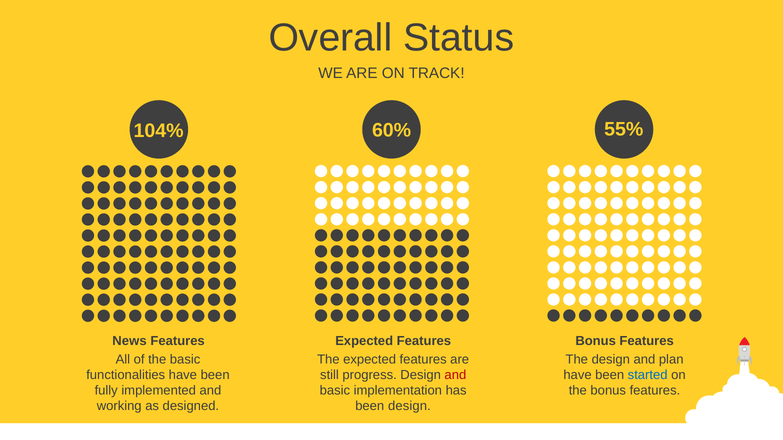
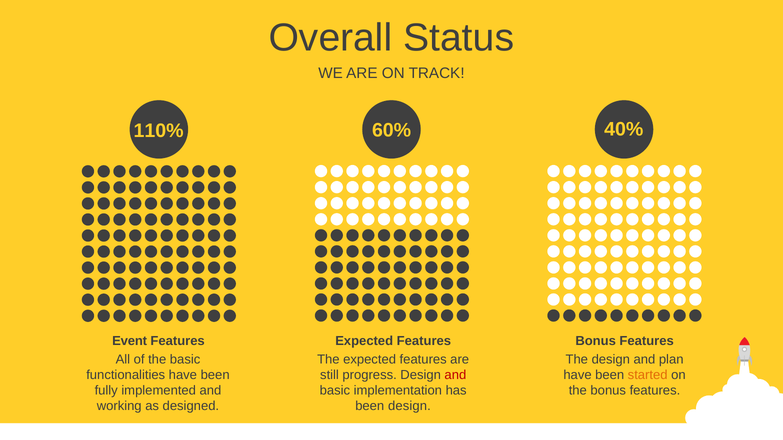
104%: 104% -> 110% (159, 131)
55%: 55% -> 40% (624, 130)
News: News -> Event (130, 341)
started colour: blue -> orange (648, 375)
